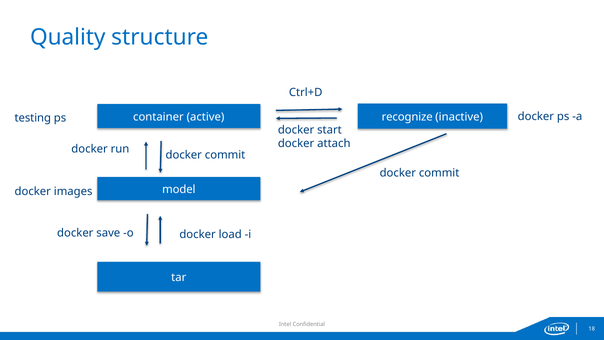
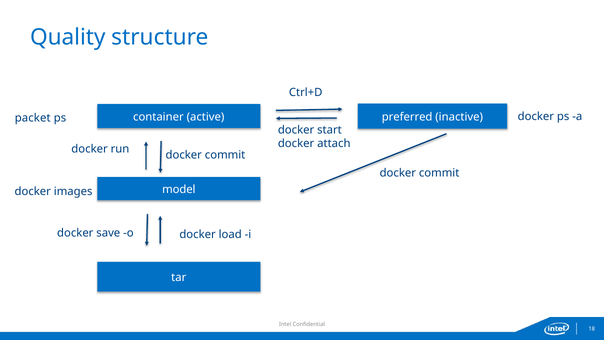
testing: testing -> packet (33, 118)
recognize: recognize -> preferred (407, 117)
